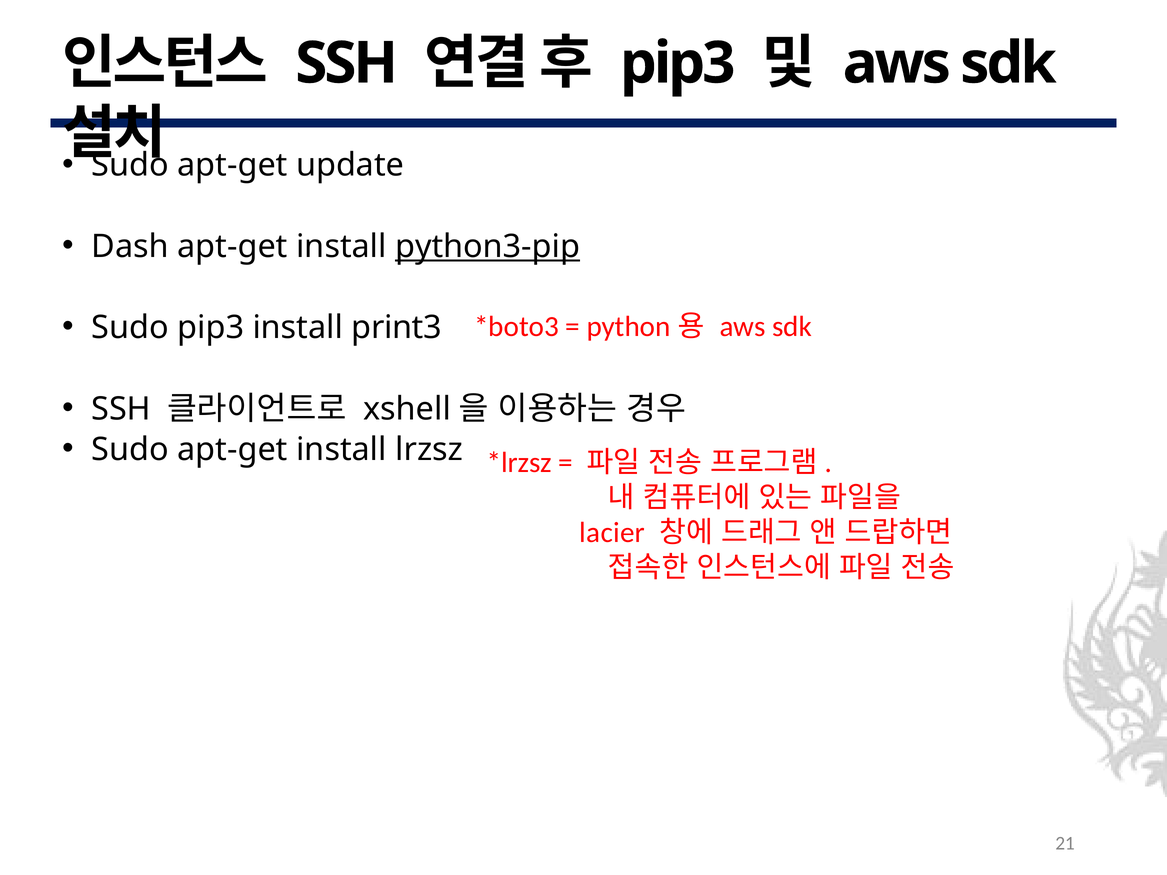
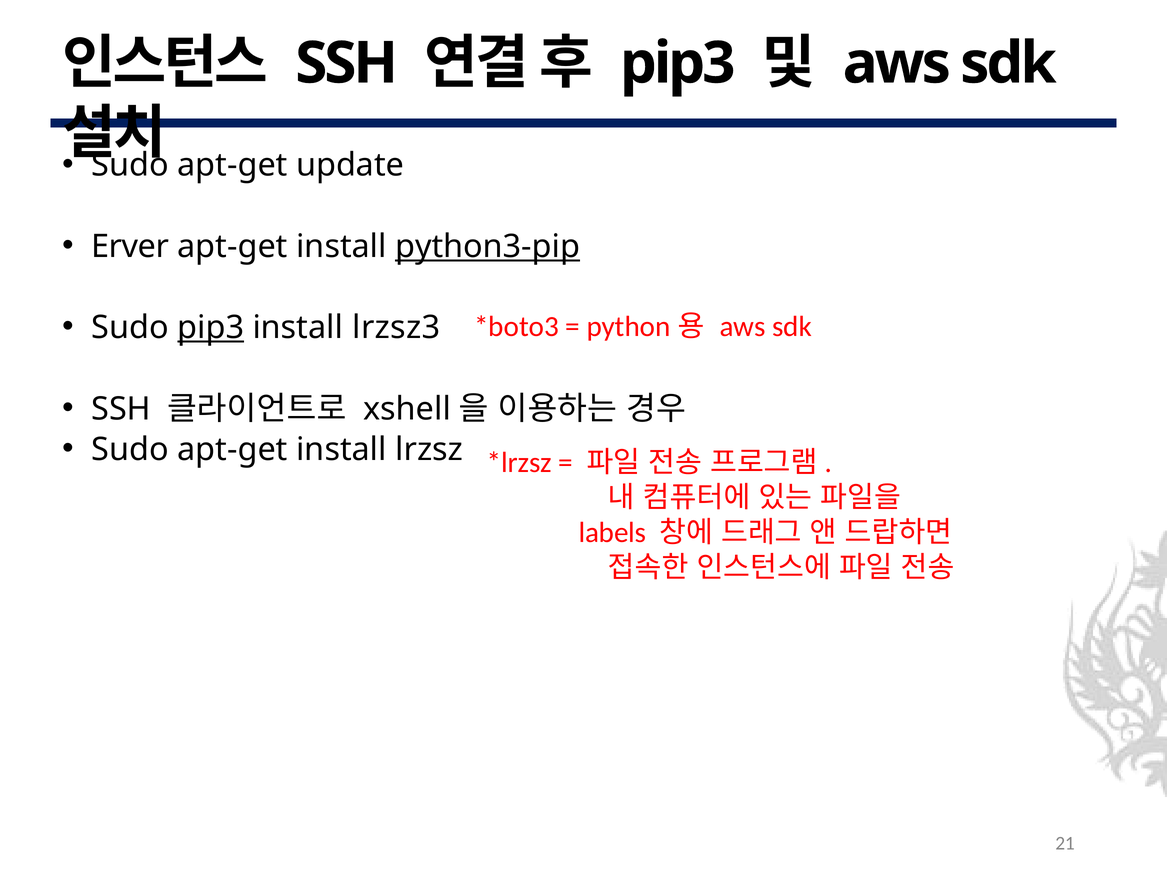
Dash: Dash -> Erver (130, 246)
pip3 underline: none -> present (211, 328)
print3: print3 -> lrzsz3 (396, 328)
lacier: lacier -> labels (612, 533)
